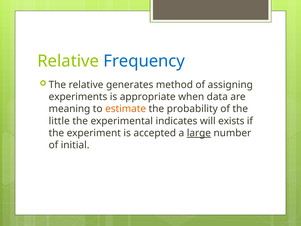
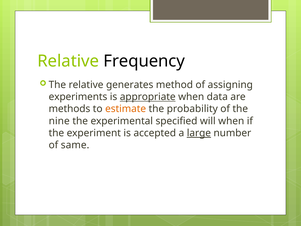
Frequency colour: blue -> black (144, 61)
appropriate underline: none -> present (148, 97)
meaning: meaning -> methods (69, 109)
little: little -> nine (59, 121)
indicates: indicates -> specified (176, 121)
will exists: exists -> when (231, 121)
initial: initial -> same (75, 145)
